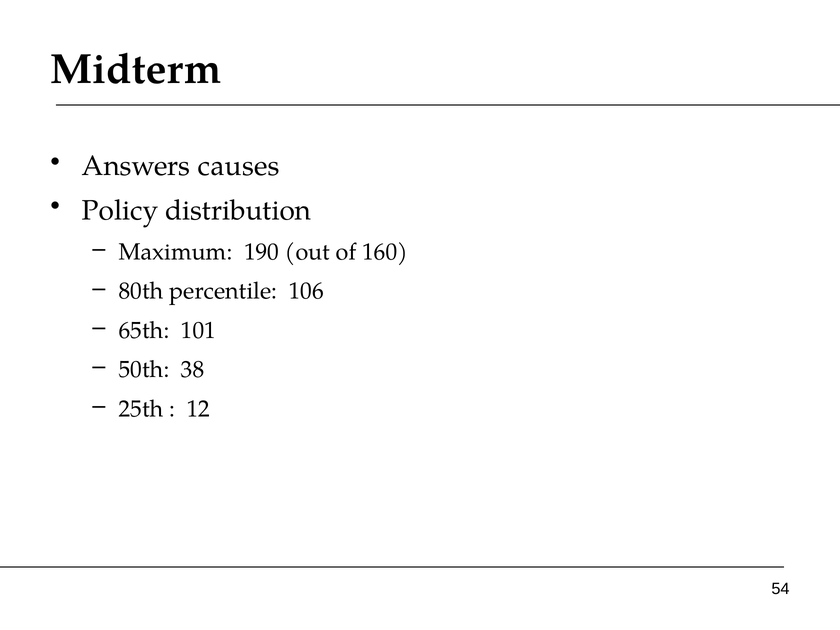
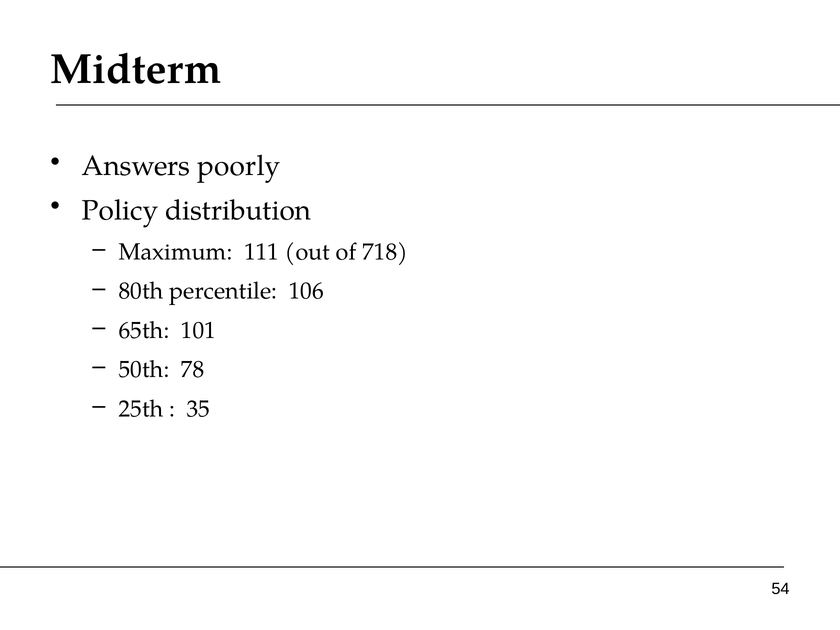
causes: causes -> poorly (239, 166)
190: 190 -> 111 (262, 252)
160: 160 -> 718 (385, 252)
38: 38 -> 78 (193, 370)
12: 12 -> 35 (199, 409)
